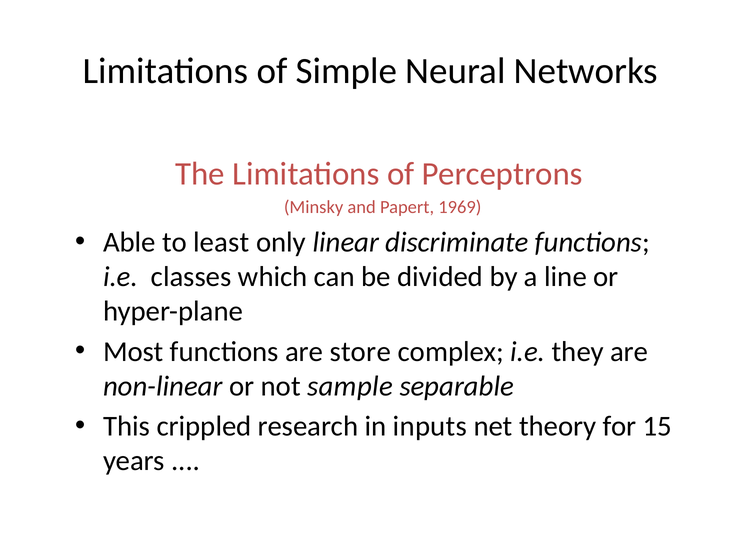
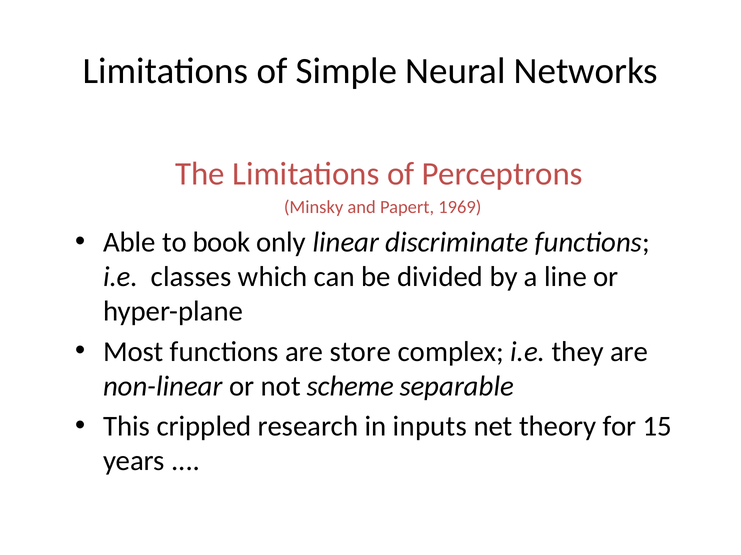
least: least -> book (222, 242)
sample: sample -> scheme (350, 387)
